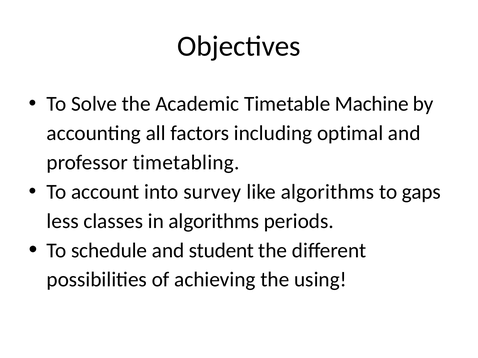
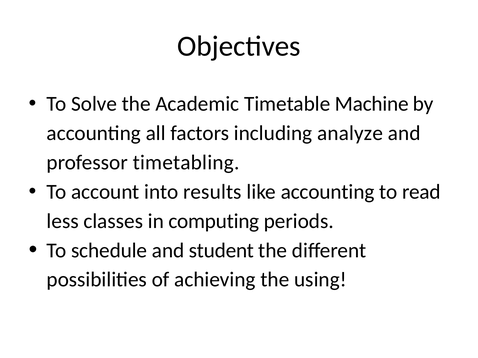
optimal: optimal -> analyze (350, 133)
survey: survey -> results (212, 192)
like algorithms: algorithms -> accounting (328, 192)
gaps: gaps -> read (421, 192)
in algorithms: algorithms -> computing (214, 221)
